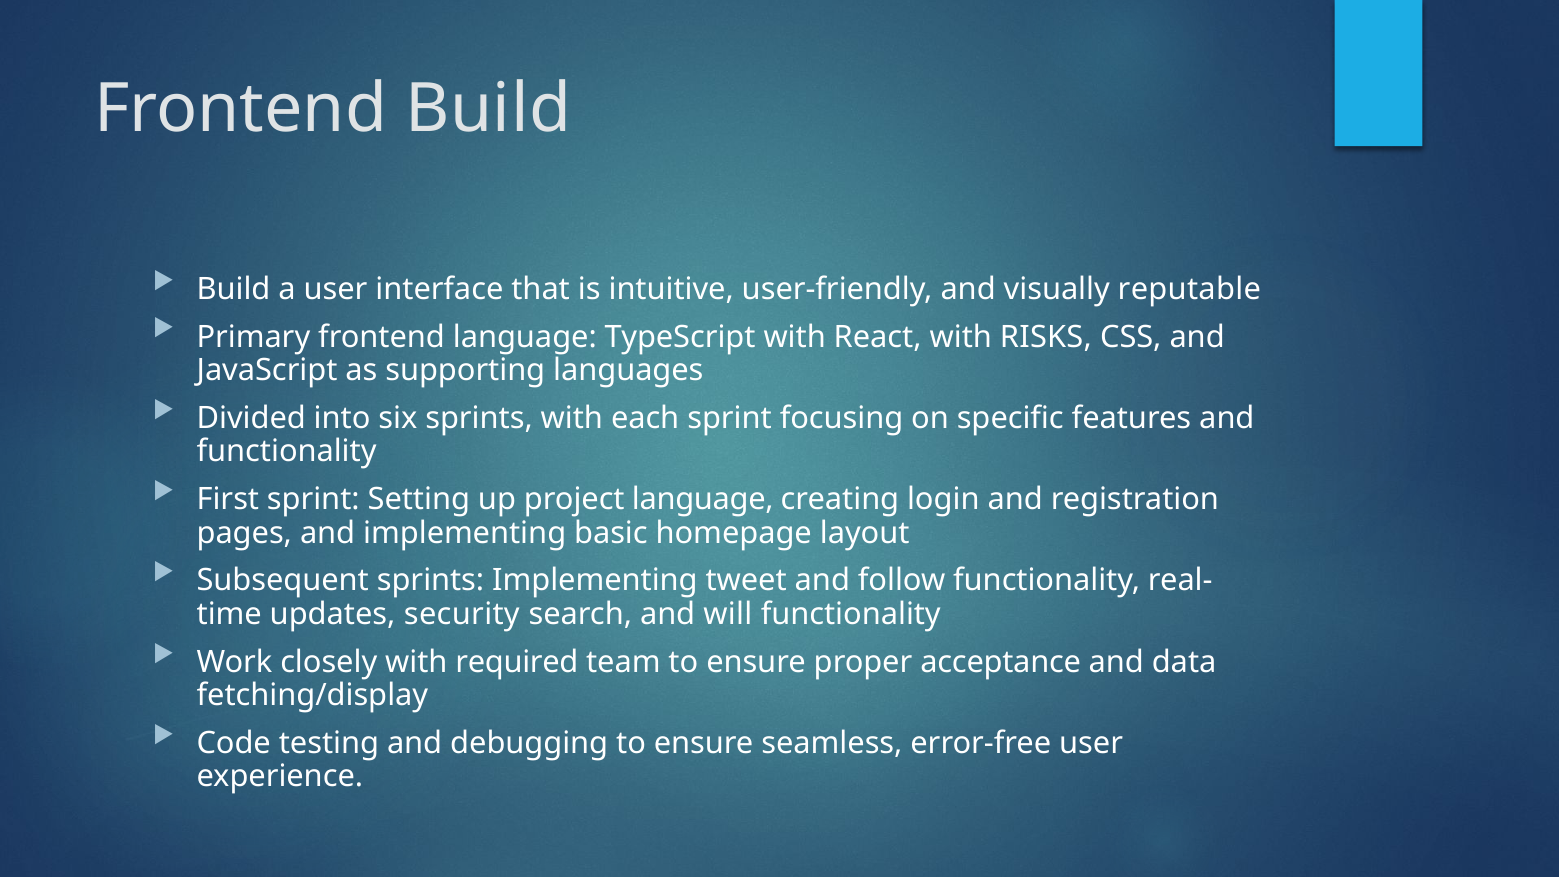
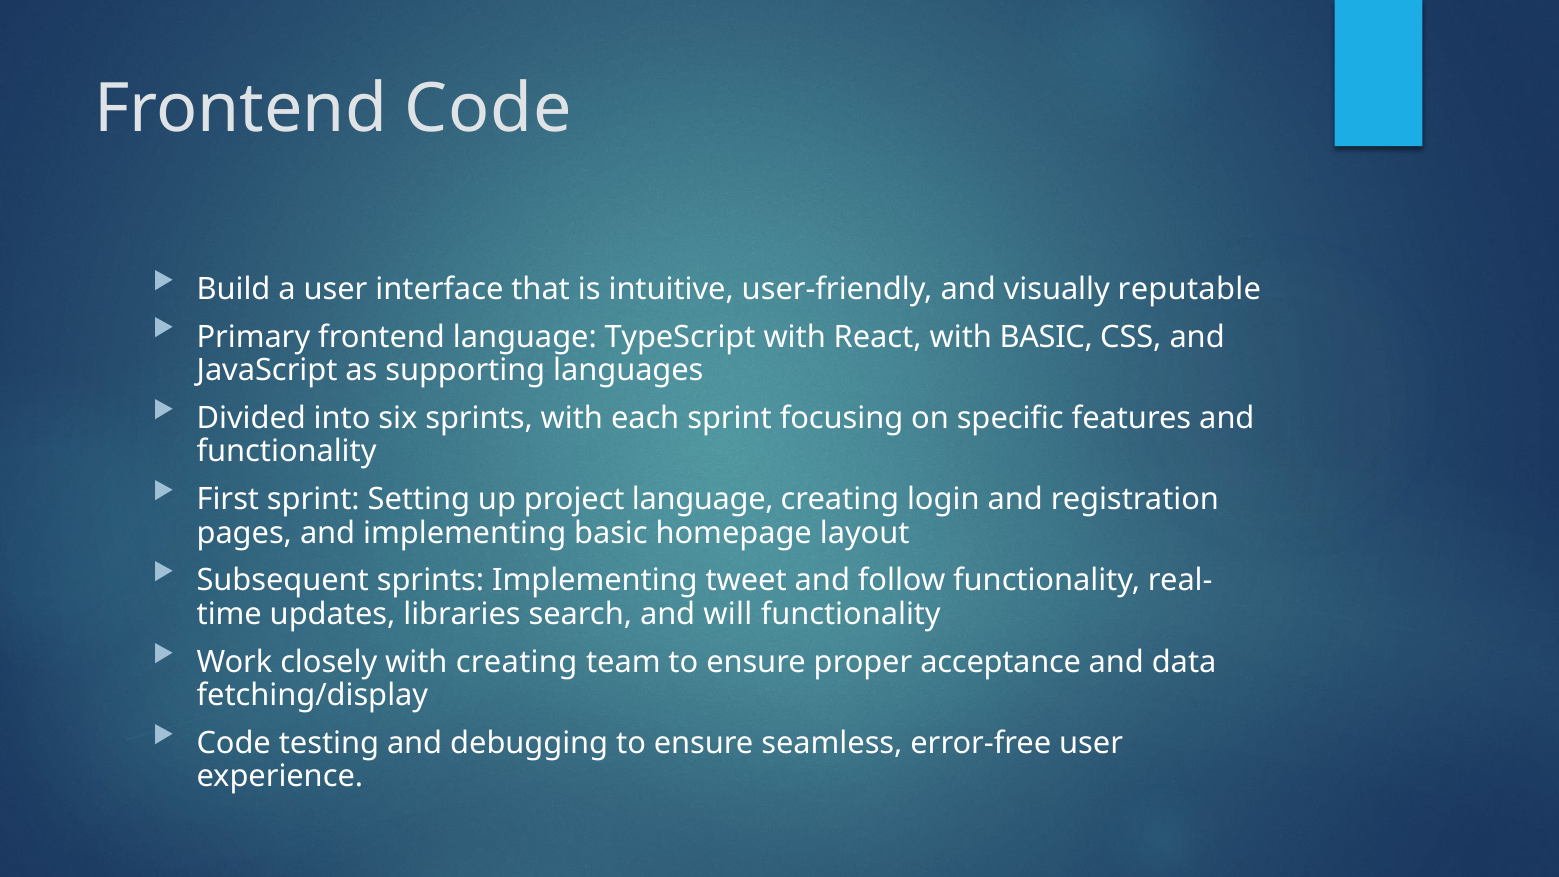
Frontend Build: Build -> Code (488, 109)
with RISKS: RISKS -> BASIC (1046, 337)
security: security -> libraries (462, 614)
with required: required -> creating (517, 662)
